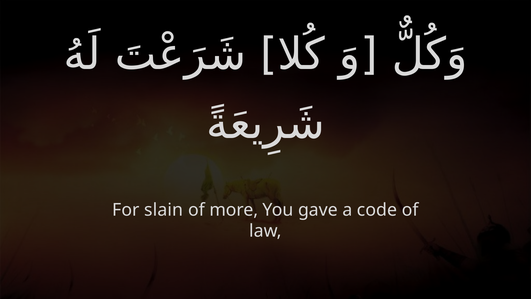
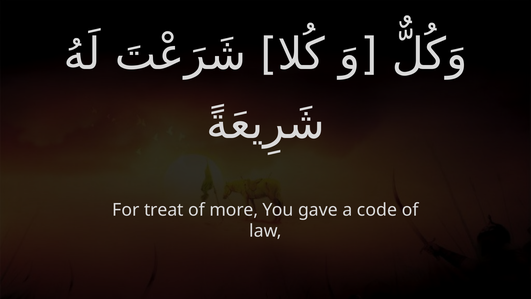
slain: slain -> treat (164, 210)
